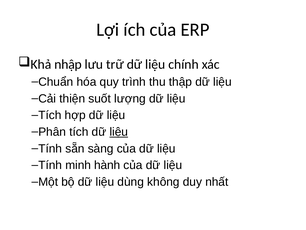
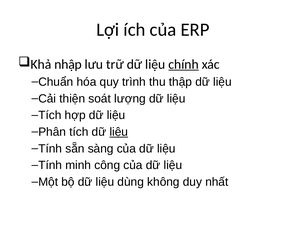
chính underline: none -> present (184, 64)
suốt: suốt -> soát (100, 98)
hành: hành -> công (107, 165)
